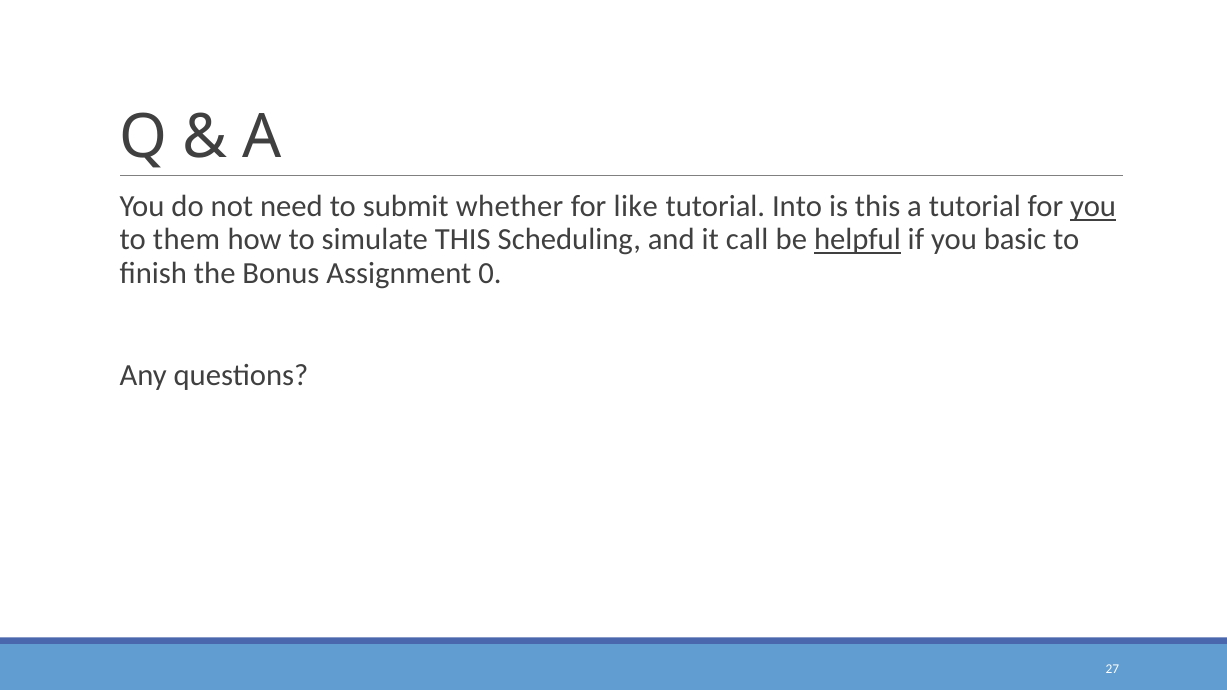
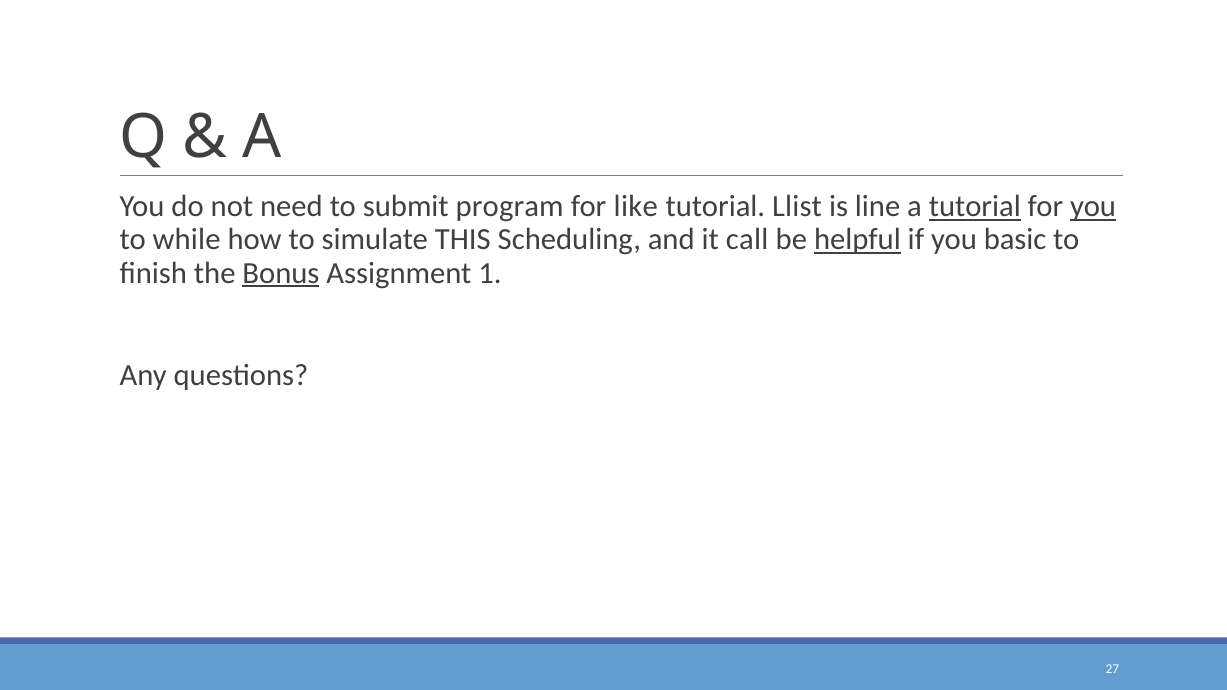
whether: whether -> program (510, 207)
Into: Into -> Llist (797, 207)
is this: this -> line (878, 207)
tutorial underline: none -> present (975, 207)
them: them -> while (187, 240)
Bonus underline: none -> present (281, 273)
0: 0 -> 1 (490, 273)
